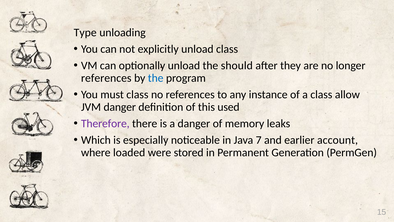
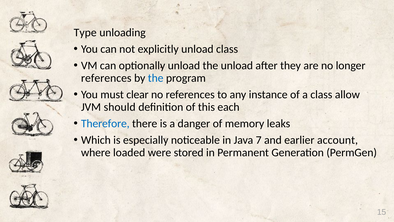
the should: should -> unload (237, 66)
must class: class -> clear (137, 94)
JVM danger: danger -> should (120, 107)
used: used -> each (228, 107)
Therefore colour: purple -> blue (105, 123)
